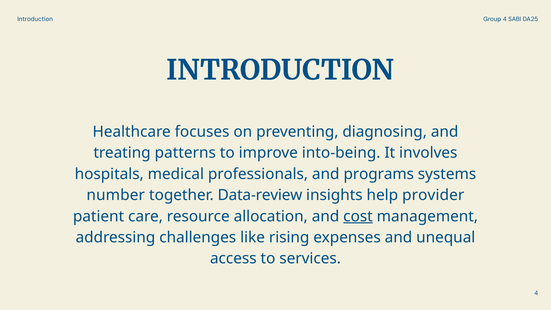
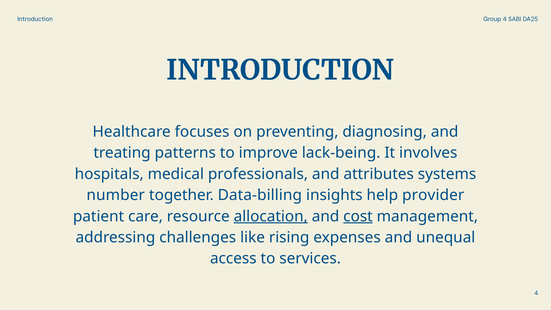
into-being: into-being -> lack-being (341, 153)
programs: programs -> attributes (379, 174)
Data-review: Data-review -> Data-billing (260, 195)
allocation underline: none -> present (271, 216)
